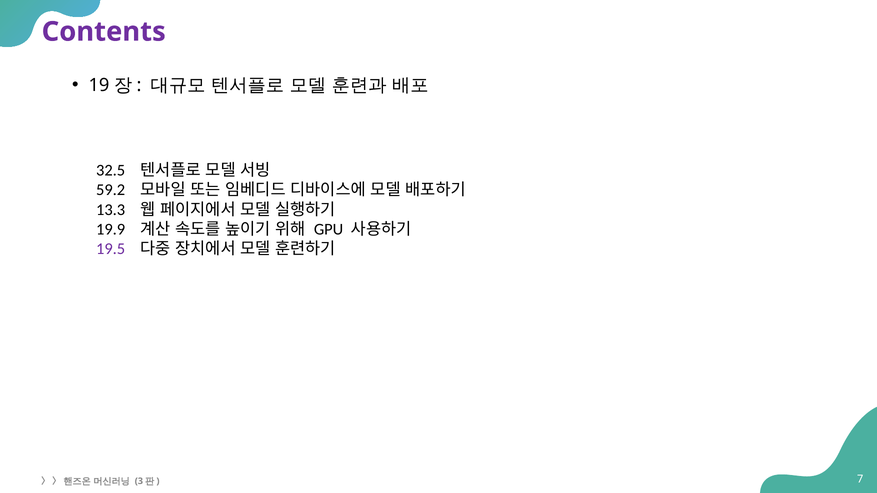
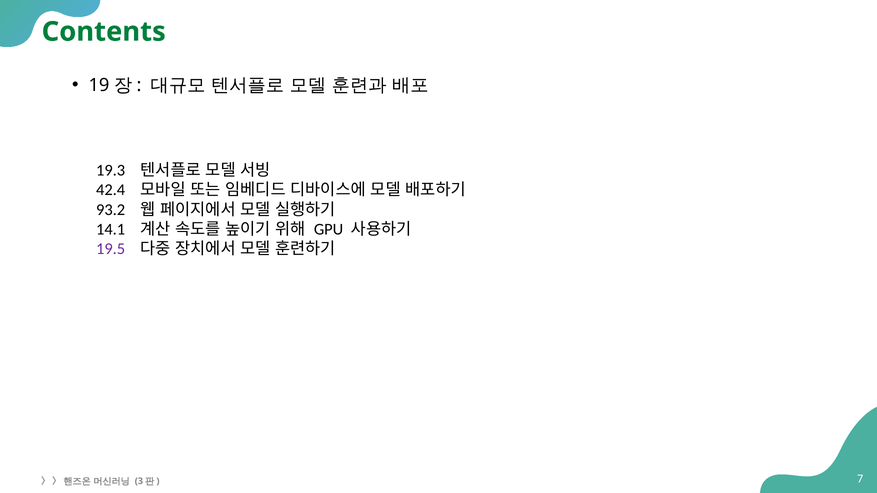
Contents colour: purple -> green (104, 32)
32.5: 32.5 -> 19.3 (111, 170)
59.2: 59.2 -> 42.4 (111, 190)
13.3: 13.3 -> 93.2 (111, 210)
19.9: 19.9 -> 14.1 (111, 229)
